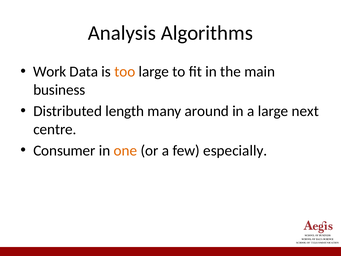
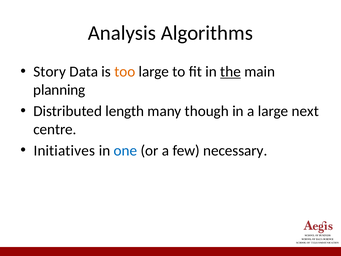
Work: Work -> Story (50, 72)
the underline: none -> present (231, 72)
business: business -> planning (59, 90)
around: around -> though (207, 111)
Consumer: Consumer -> Initiatives (64, 150)
one colour: orange -> blue (125, 150)
especially: especially -> necessary (235, 150)
